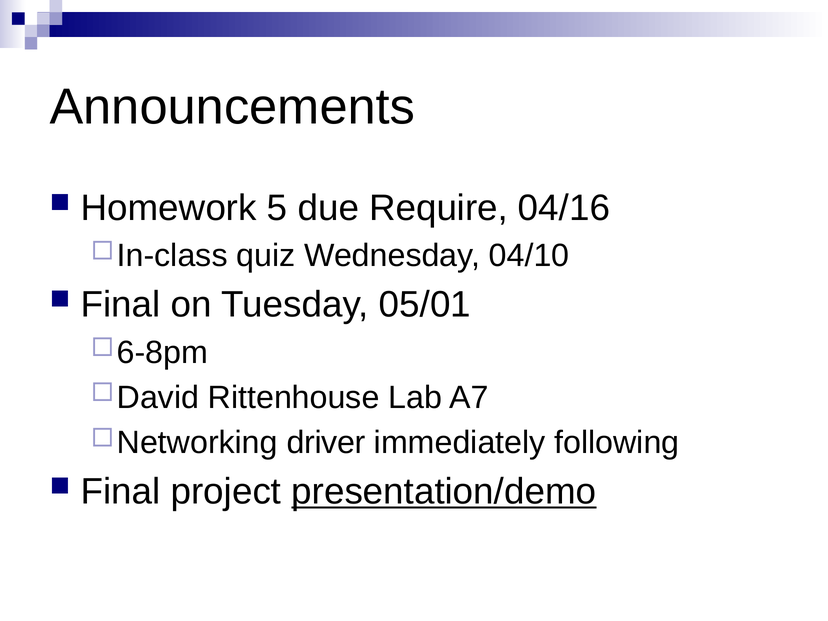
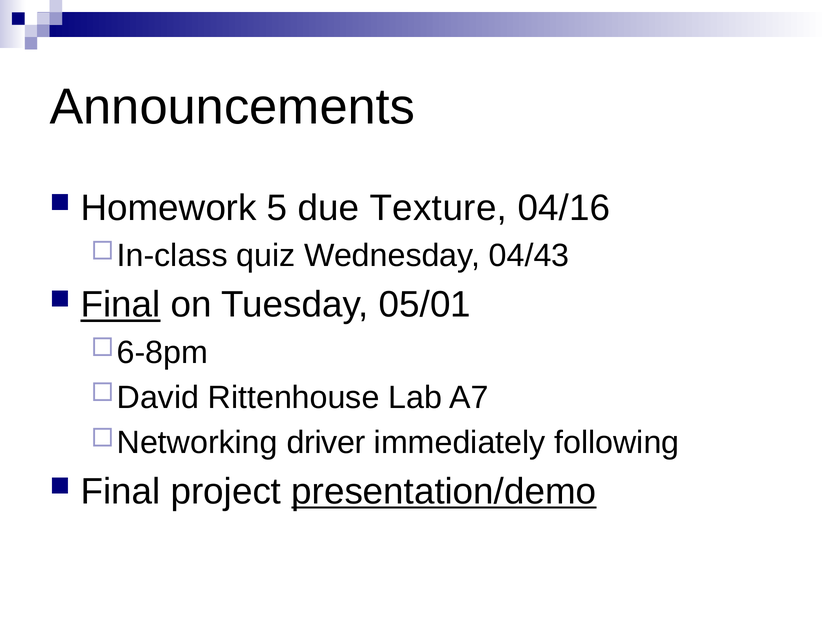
Require: Require -> Texture (438, 208)
04/10: 04/10 -> 04/43 (529, 256)
Final underline: none -> present (121, 305)
